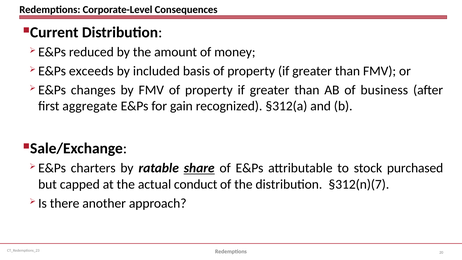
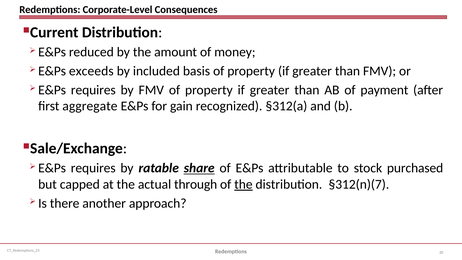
changes: changes -> requires (93, 90)
business: business -> payment (384, 90)
charters: charters -> requires (93, 168)
conduct: conduct -> through (196, 184)
the underline: none -> present (243, 184)
